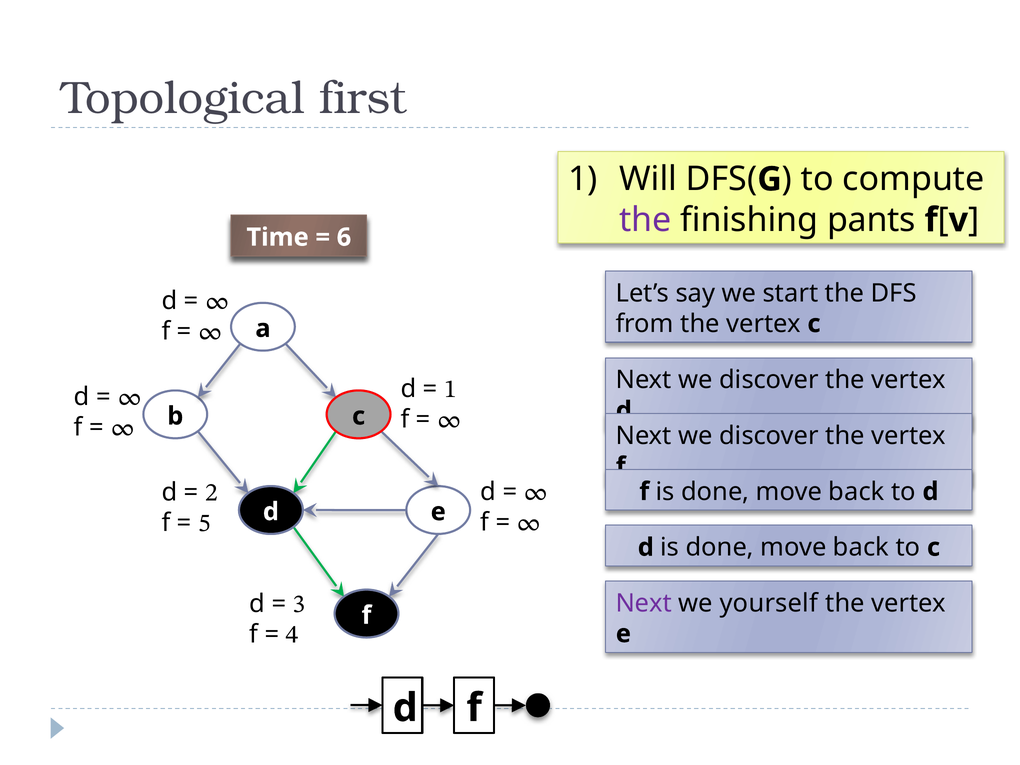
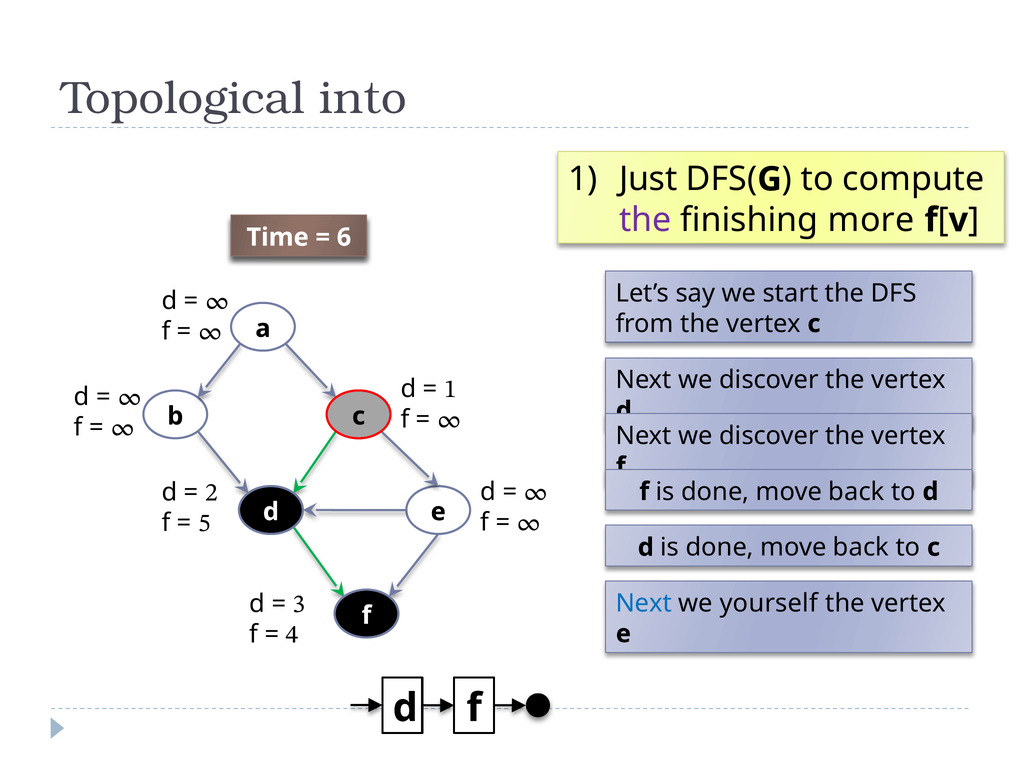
first: first -> into (363, 98)
Will: Will -> Just (648, 179)
pants: pants -> more (871, 220)
Next colour: purple -> blue (644, 603)
